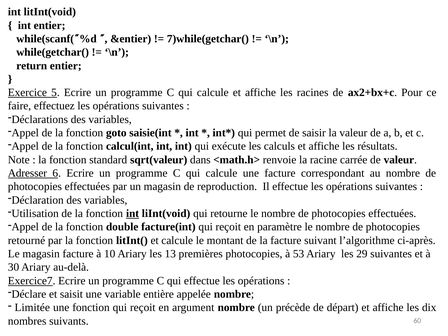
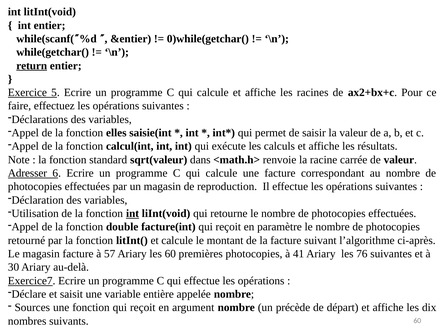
7)while(getchar(: 7)while(getchar( -> 0)while(getchar( (208, 39)
return underline: none -> present (32, 66)
goto: goto -> elles (116, 133)
10: 10 -> 57 (110, 254)
les 13: 13 -> 60 (170, 254)
53: 53 -> 41 (299, 254)
29: 29 -> 76 (362, 254)
Limitée: Limitée -> Sources (32, 308)
